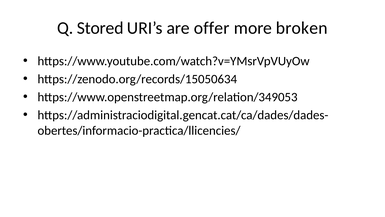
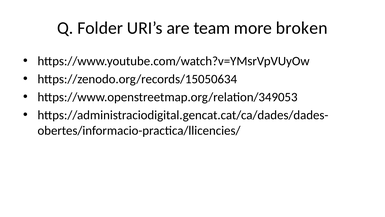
Stored: Stored -> Folder (100, 28)
offer: offer -> team (212, 28)
